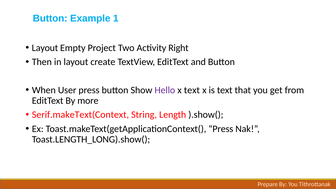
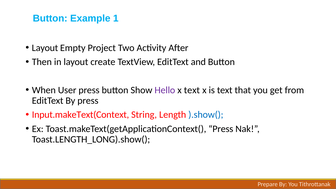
Right: Right -> After (178, 48)
By more: more -> press (88, 101)
Serif.makeText(Context: Serif.makeText(Context -> Input.makeText(Context (81, 115)
).show( colour: black -> blue (206, 115)
